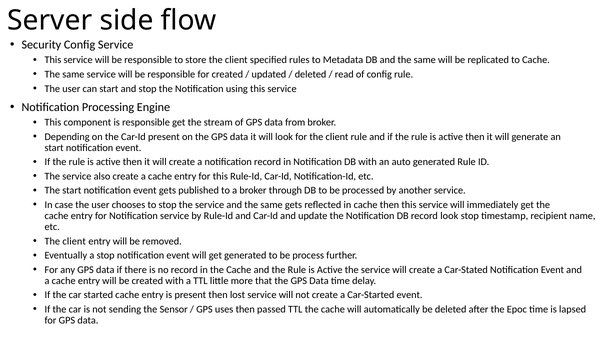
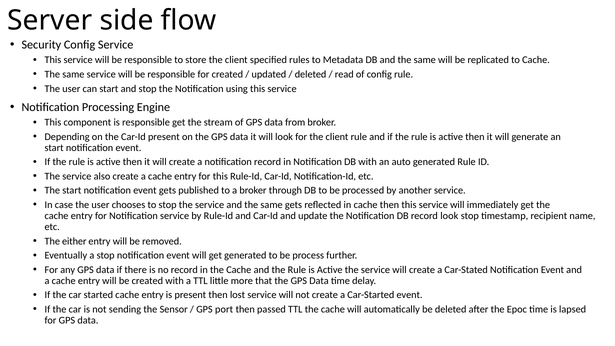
client: client -> either (74, 241)
uses: uses -> port (224, 309)
